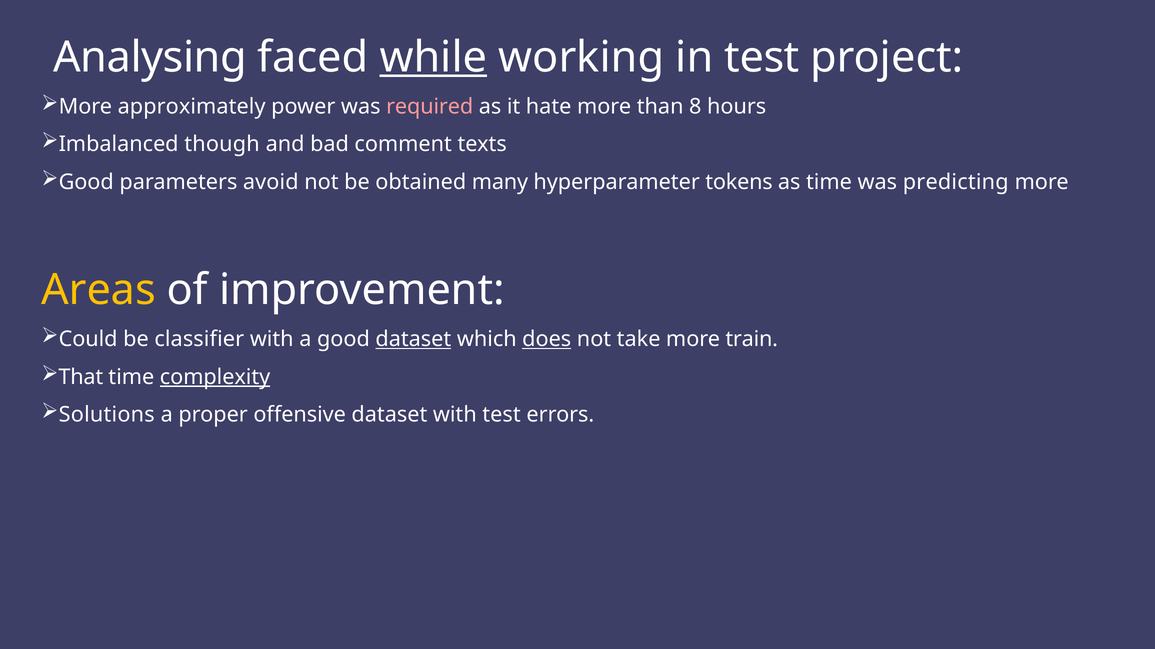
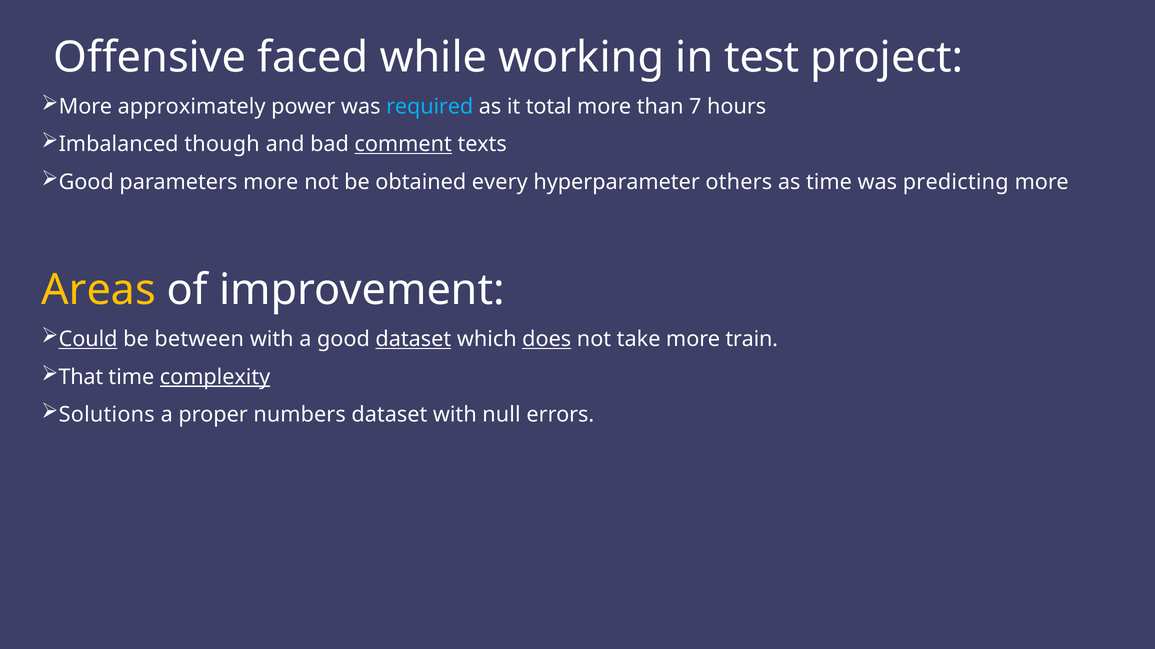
Analysing: Analysing -> Offensive (150, 57)
while underline: present -> none (433, 57)
required colour: pink -> light blue (430, 107)
hate: hate -> total (549, 107)
8: 8 -> 7 (695, 107)
comment underline: none -> present (403, 144)
parameters avoid: avoid -> more (271, 182)
many: many -> every (500, 182)
tokens: tokens -> others (739, 182)
Could underline: none -> present (88, 340)
classifier: classifier -> between (199, 340)
offensive: offensive -> numbers (300, 415)
with test: test -> null (501, 415)
